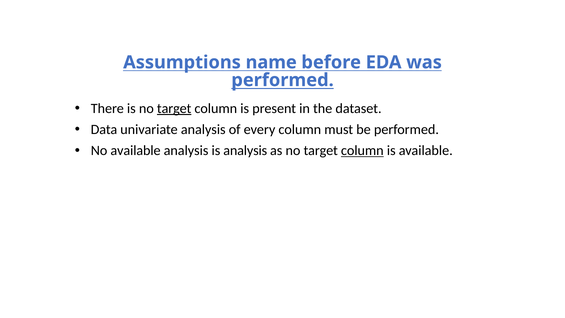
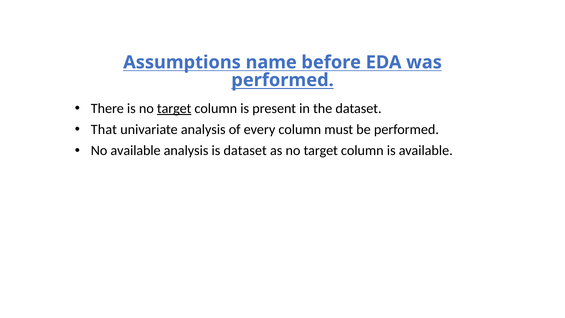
Data: Data -> That (104, 129)
is analysis: analysis -> dataset (245, 151)
column underline: present -> none (362, 151)
